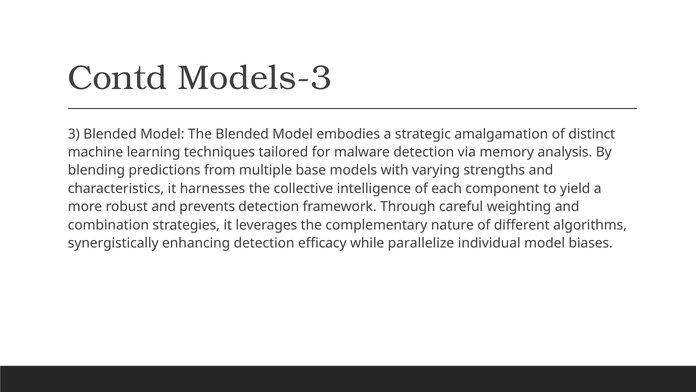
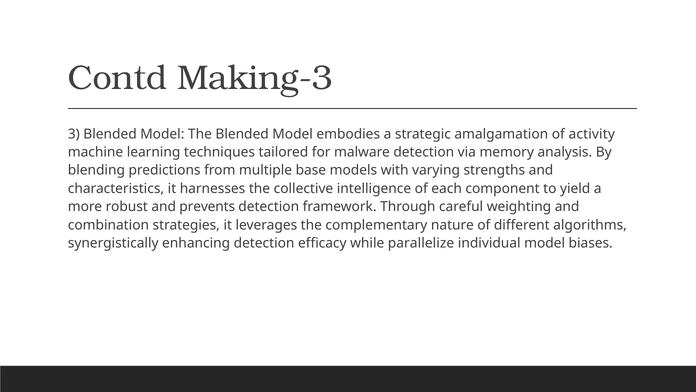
Models-3: Models-3 -> Making-3 (255, 78)
distinct: distinct -> activity (592, 134)
